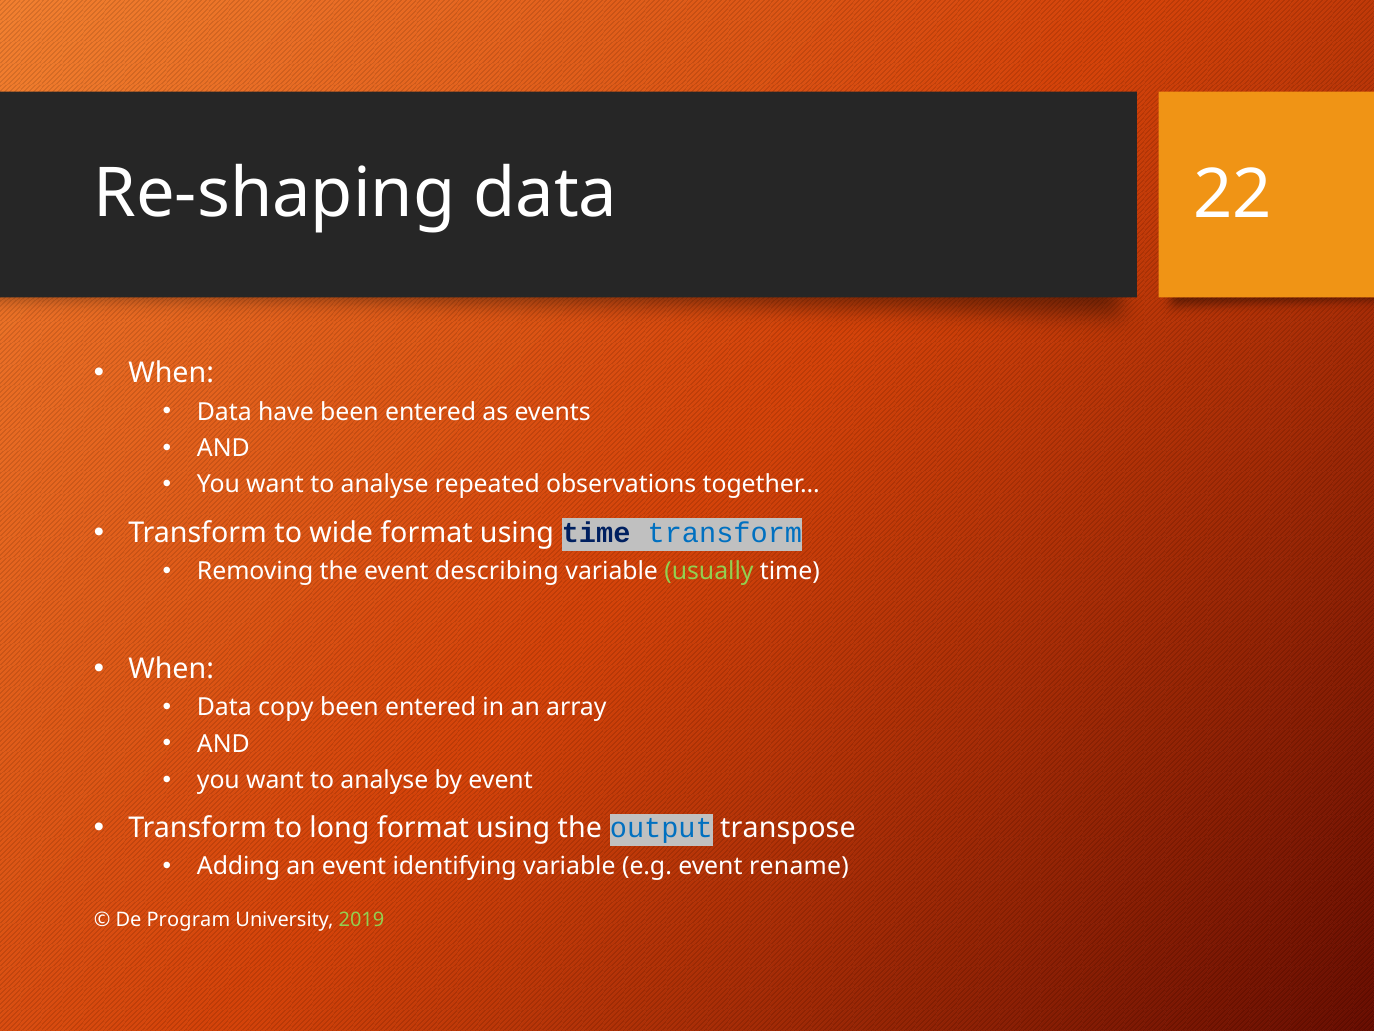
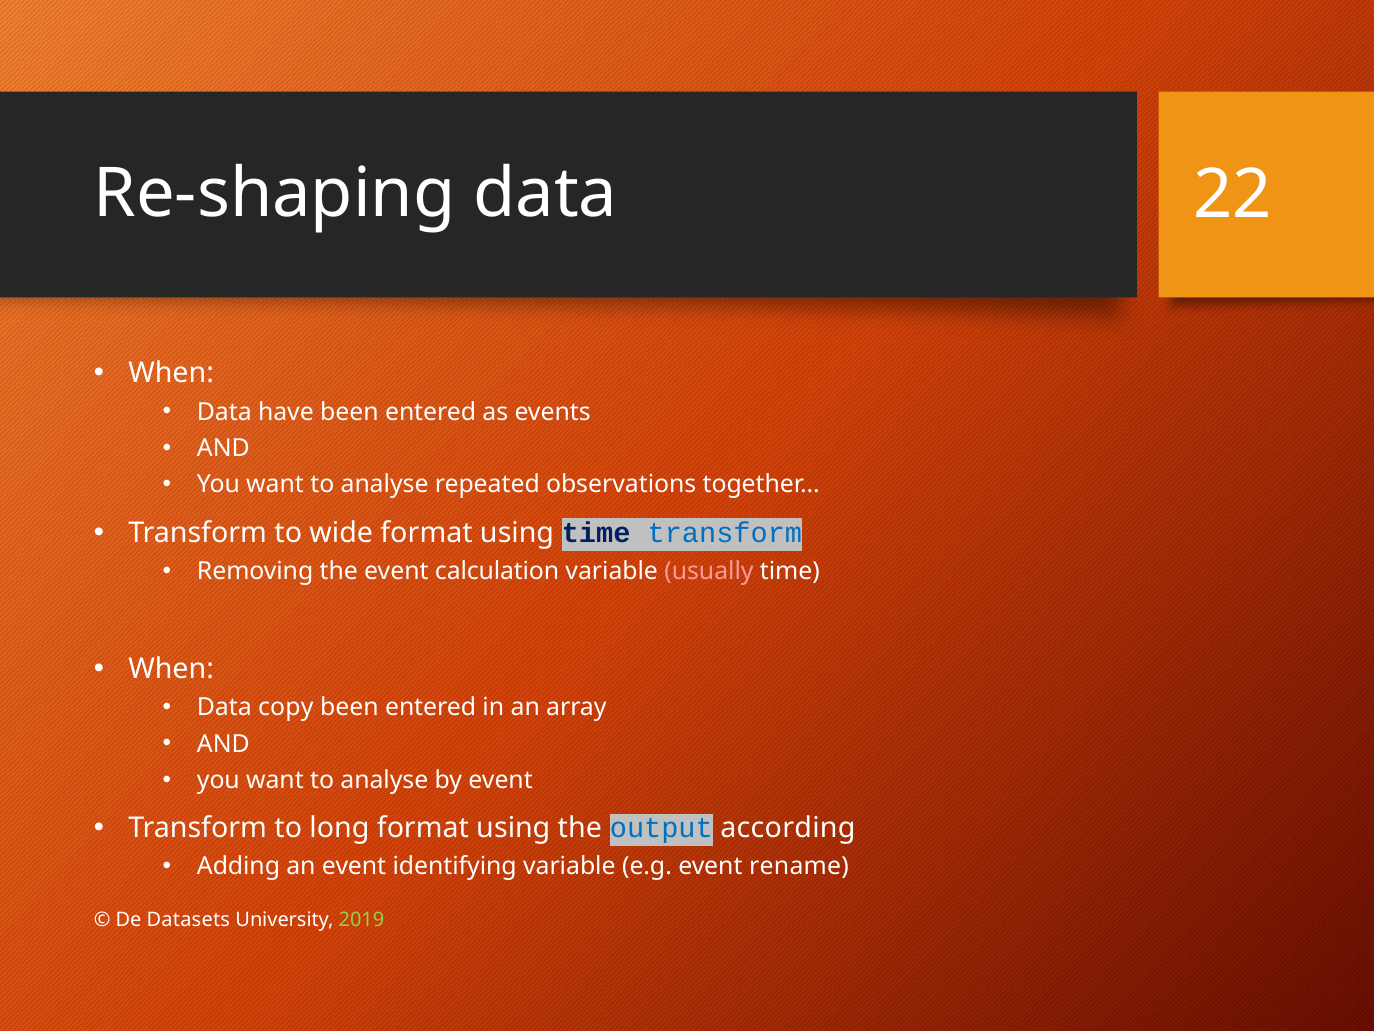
describing: describing -> calculation (497, 571)
usually colour: light green -> pink (709, 571)
transpose: transpose -> according (788, 828)
Program: Program -> Datasets (188, 919)
